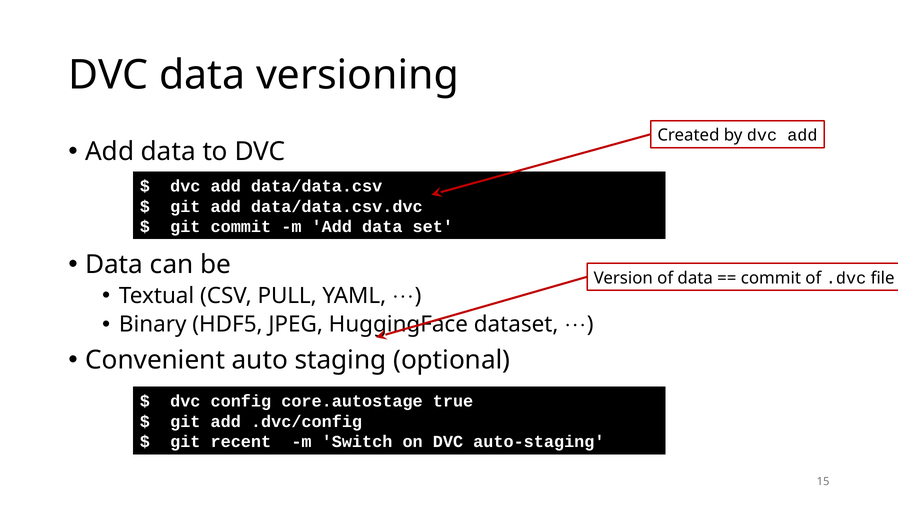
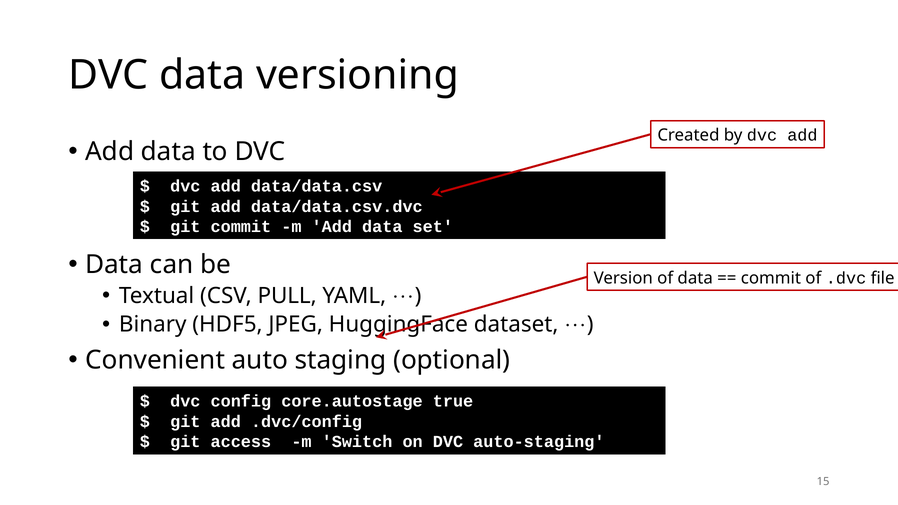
recent: recent -> access (241, 442)
